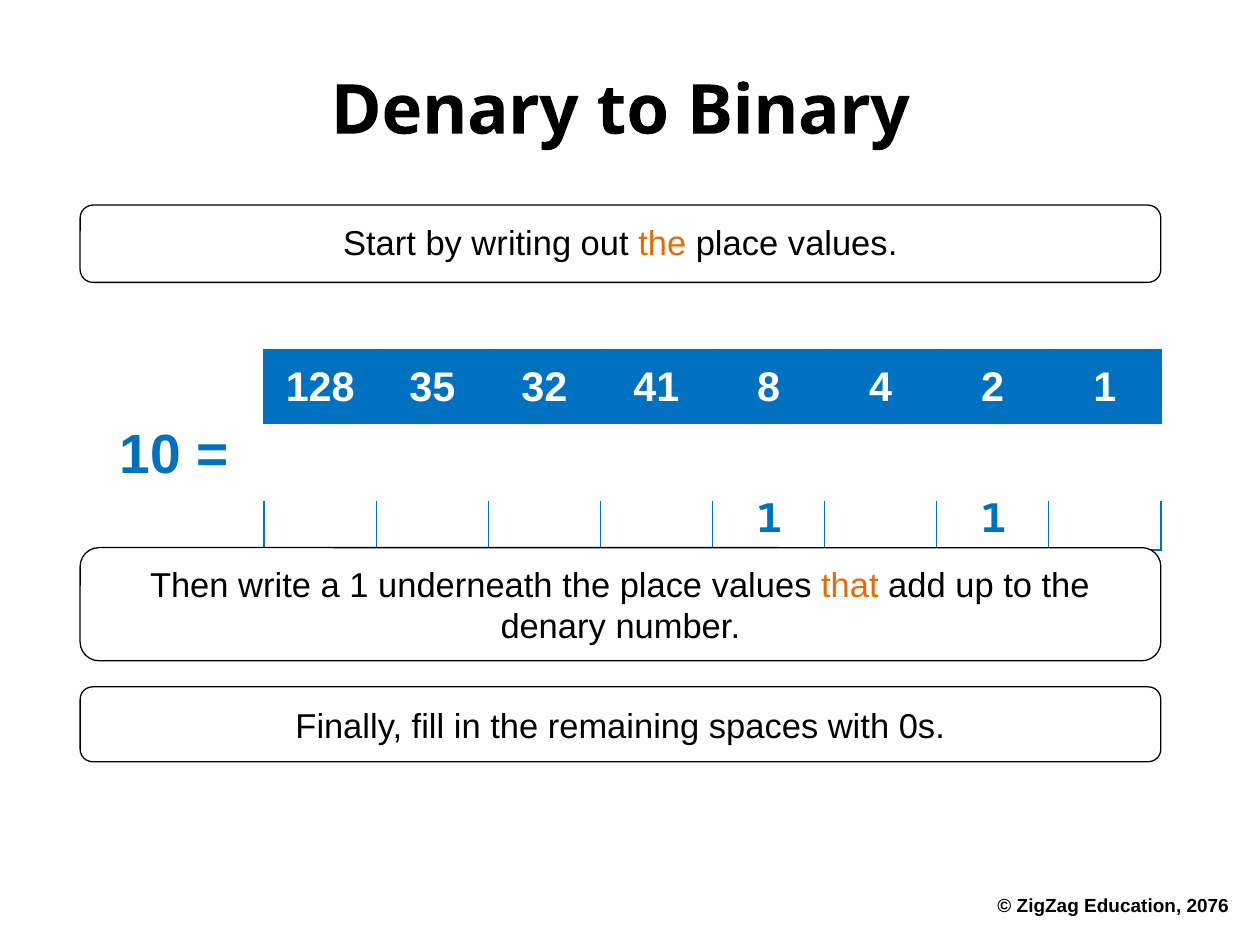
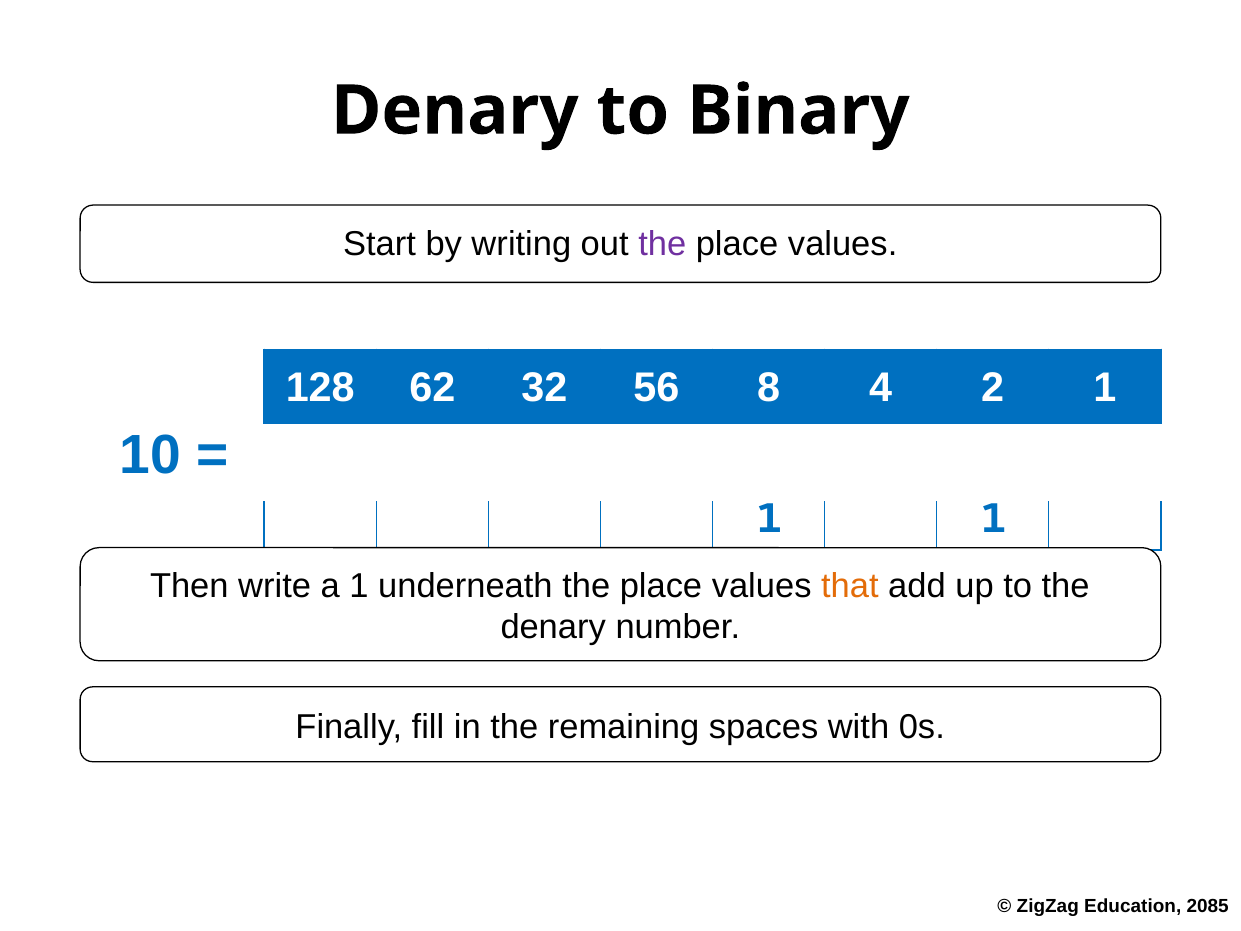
the colour: orange -> purple (662, 244)
35: 35 -> 62 (432, 388)
41: 41 -> 56 (656, 388)
2076: 2076 -> 2085 (1208, 906)
